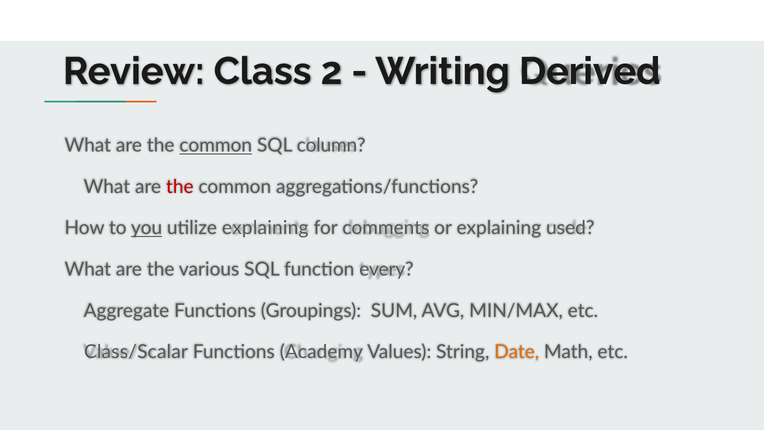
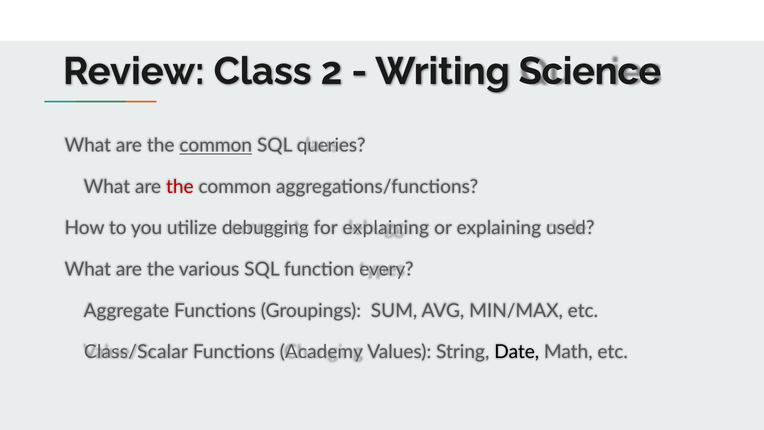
Derived: Derived -> Science (590, 71)
column: column -> queries (331, 146)
you underline: present -> none (147, 228)
utilize explaining: explaining -> debugging (265, 228)
for comments: comments -> explaining (386, 228)
Date colour: orange -> black (517, 352)
